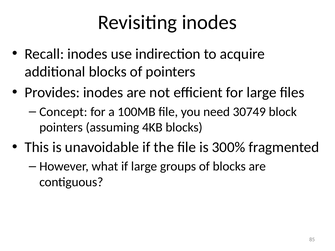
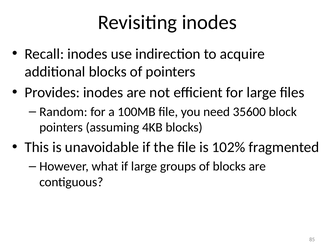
Concept: Concept -> Random (63, 112)
30749: 30749 -> 35600 (249, 112)
300%: 300% -> 102% (229, 147)
